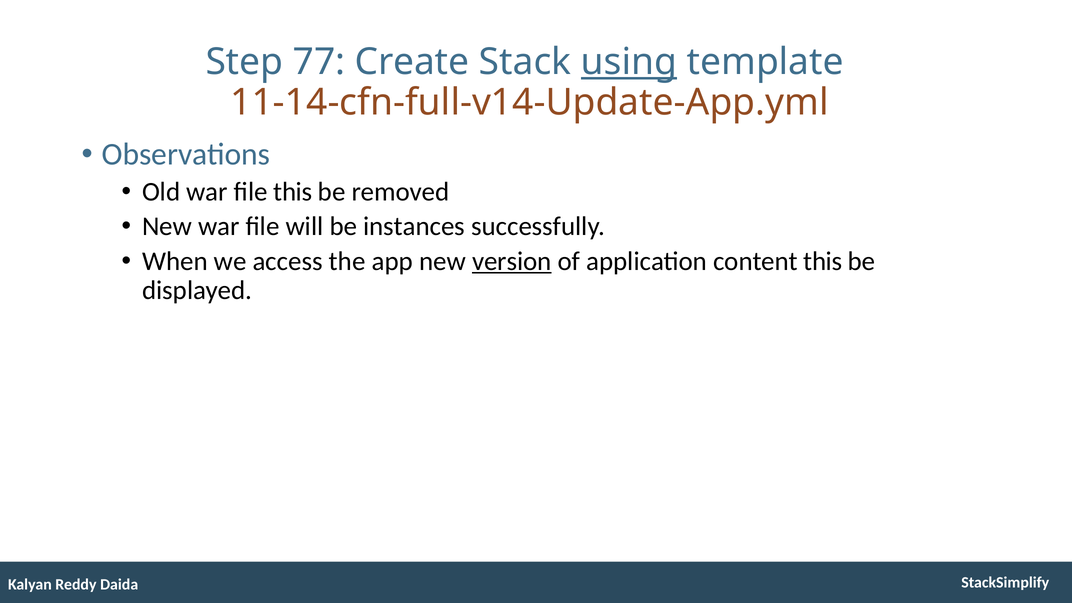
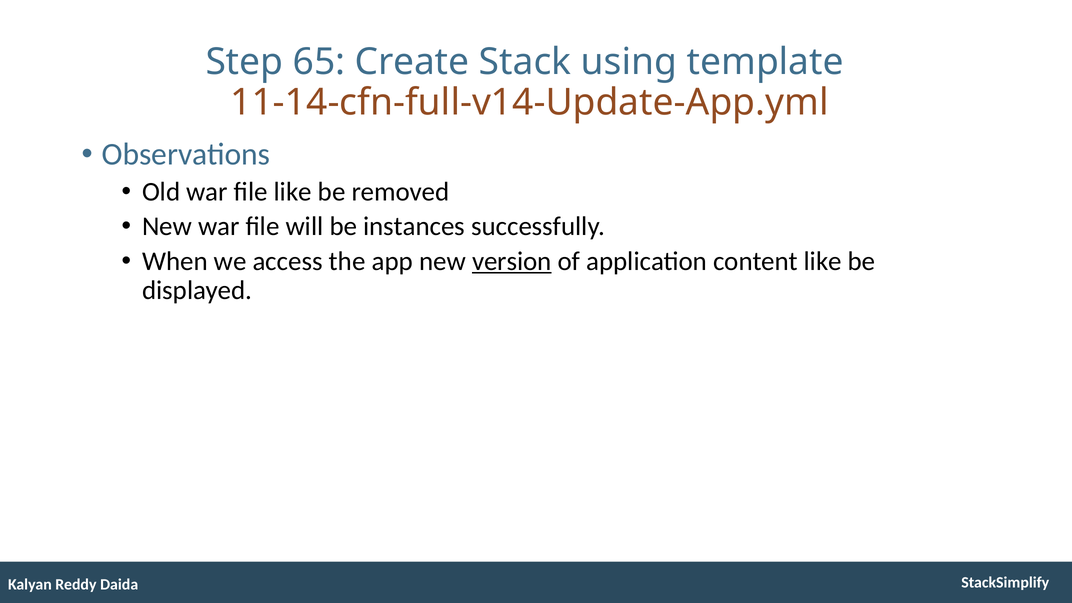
77: 77 -> 65 (319, 62)
using underline: present -> none (629, 62)
file this: this -> like (293, 192)
content this: this -> like (823, 261)
